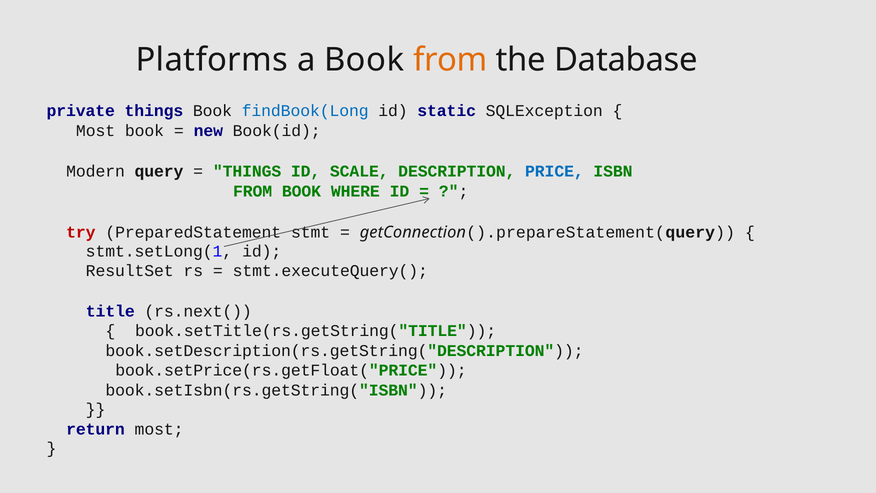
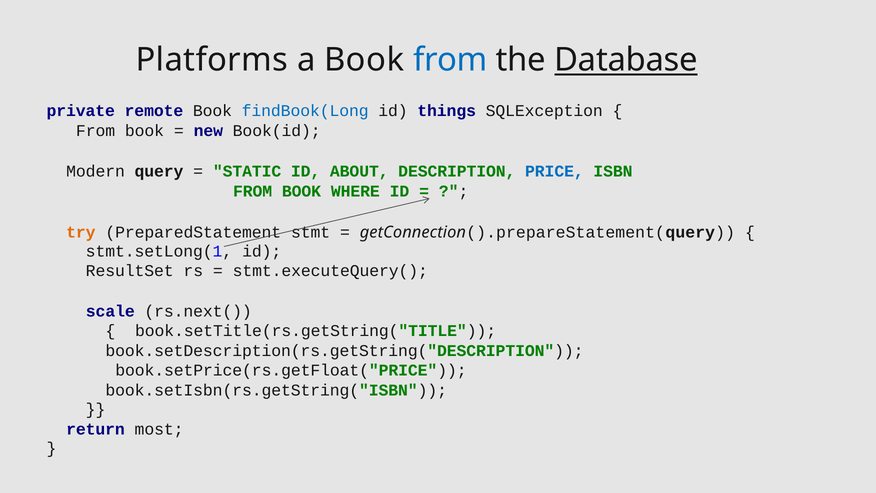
from colour: orange -> blue (450, 60)
Database underline: none -> present (626, 60)
private things: things -> remote (154, 111)
static: static -> things (447, 111)
Most: Most -> From (96, 131)
THINGS: THINGS -> STATIC (247, 171)
SCALE: SCALE -> ABOUT (359, 171)
try colour: red -> orange (81, 232)
title: title -> scale (110, 311)
